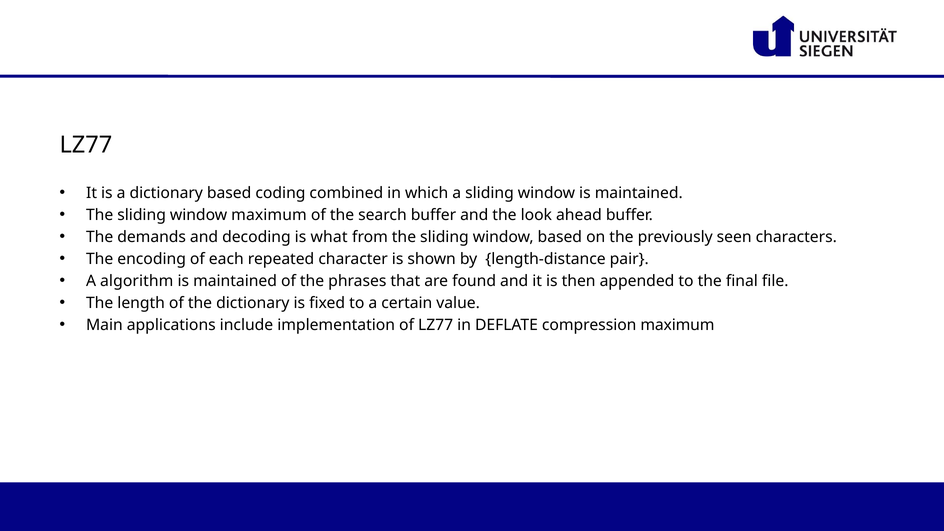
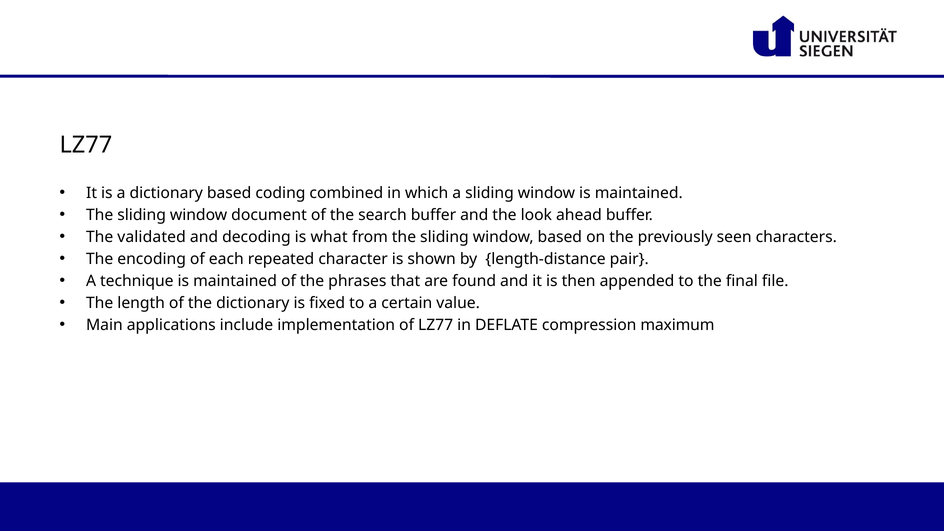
window maximum: maximum -> document (269, 215)
demands: demands -> validated (152, 237)
algorithm: algorithm -> technique (137, 281)
